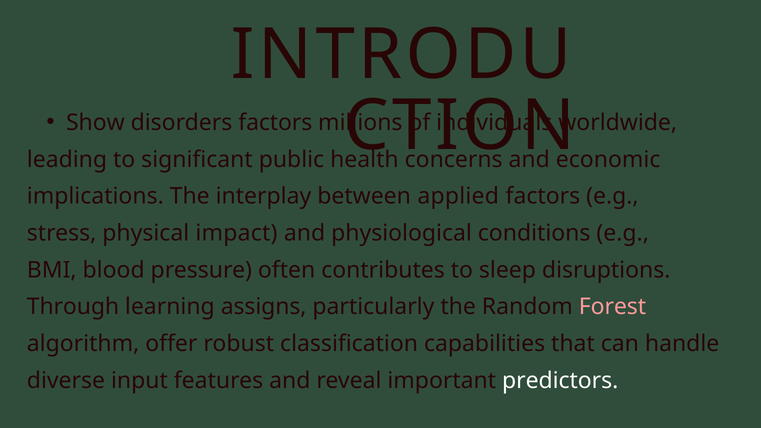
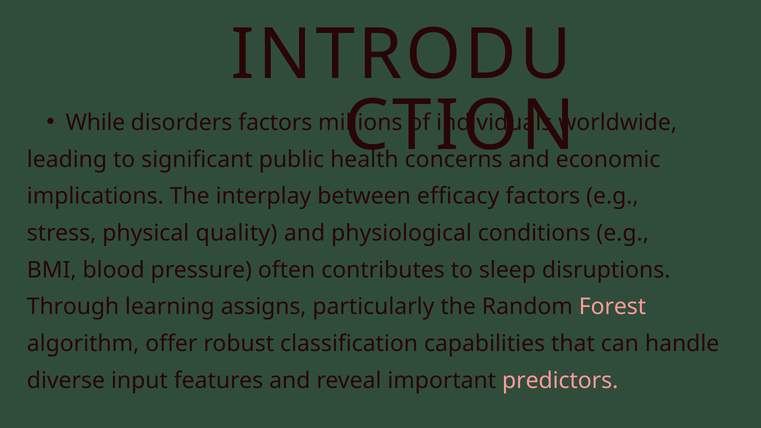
Show: Show -> While (95, 123)
applied: applied -> efficacy (458, 196)
impact: impact -> quality (236, 233)
predictors colour: white -> pink (560, 380)
